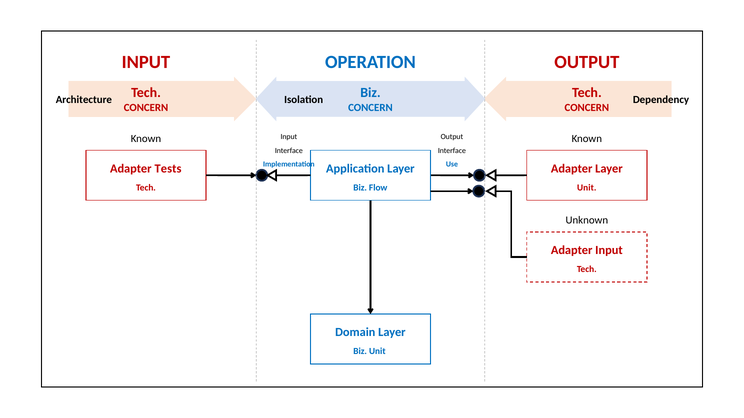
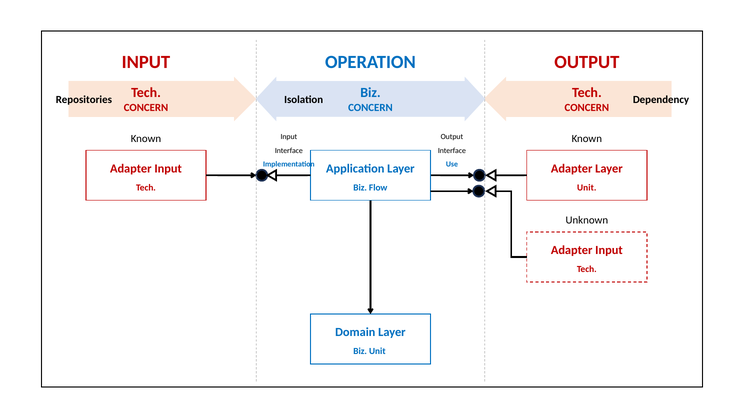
Architecture: Architecture -> Repositories (84, 100)
Tests: Tests -> Input (168, 169)
